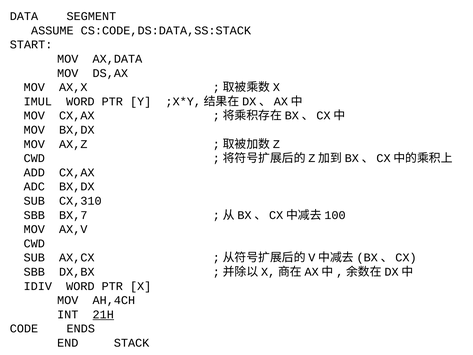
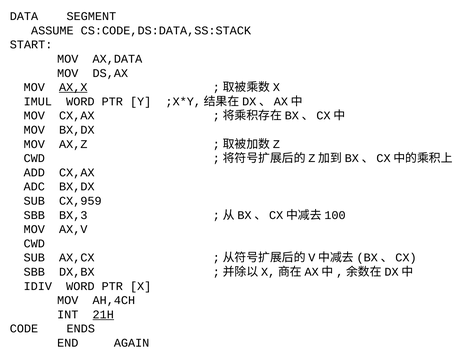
AX,X underline: none -> present (73, 87)
CX,310: CX,310 -> CX,959 (80, 201)
BX,7: BX,7 -> BX,3 (73, 215)
STACK: STACK -> AGAIN (132, 343)
